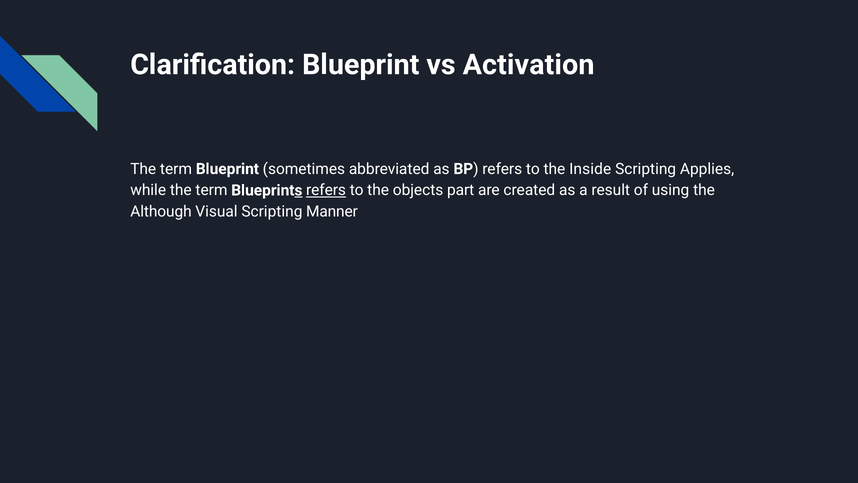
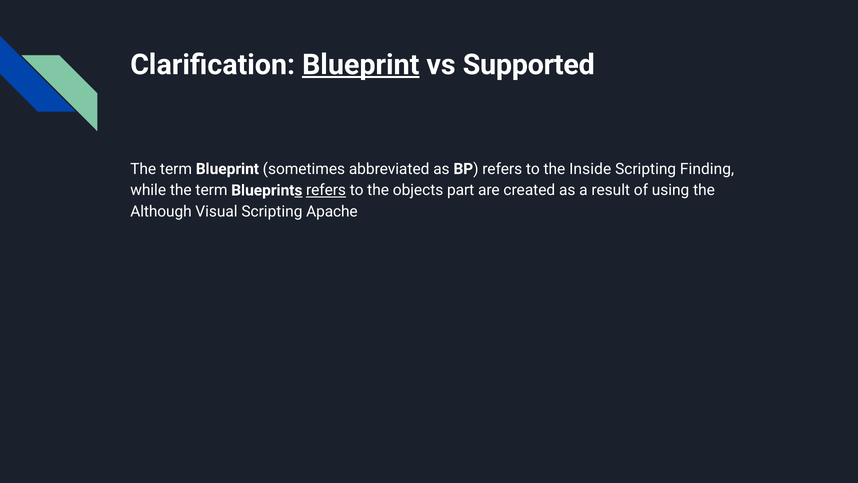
Blueprint underline: none -> present (361, 65)
Activation: Activation -> Supported (529, 65)
Applies: Applies -> Finding (707, 169)
Manner: Manner -> Apache (332, 212)
